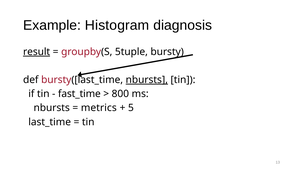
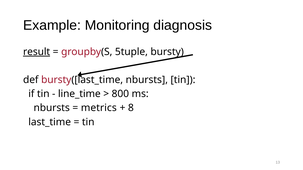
Histogram: Histogram -> Monitoring (117, 25)
nbursts underline: present -> none (147, 80)
fast_time: fast_time -> line_time (79, 94)
5: 5 -> 8 (131, 108)
